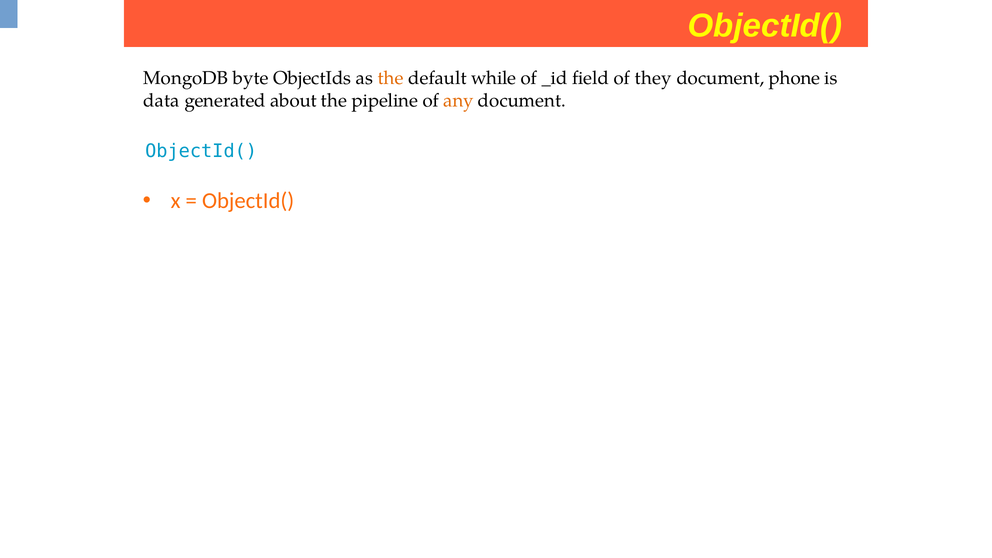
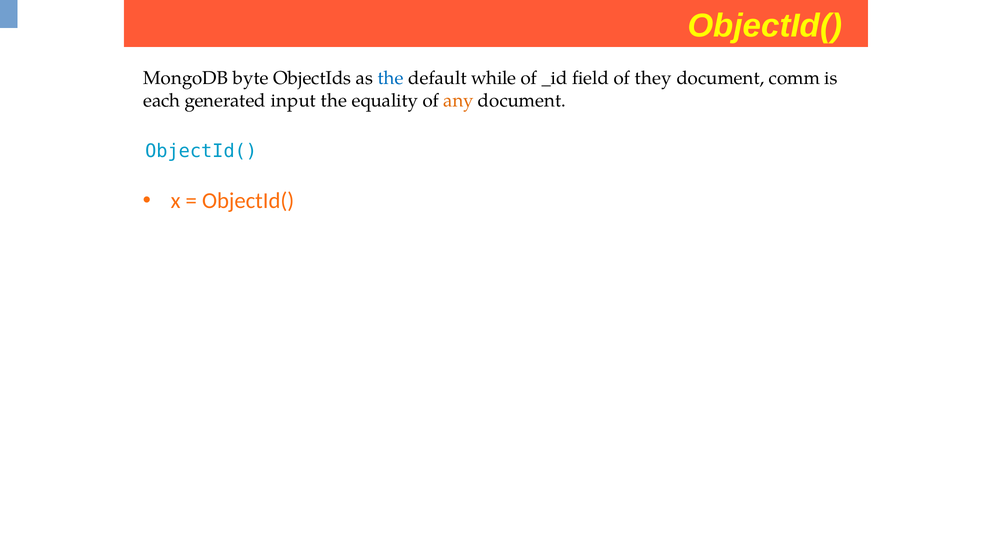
the colour: orange -> blue (391, 78)
phone: phone -> comm (794, 78)
data: data -> each (162, 100)
about: about -> input (293, 100)
pipeline: pipeline -> equality (385, 100)
